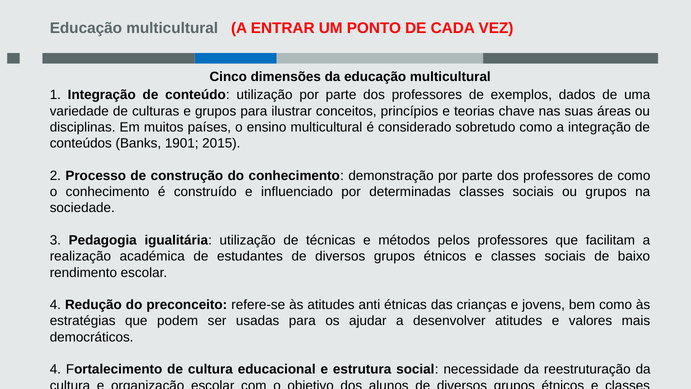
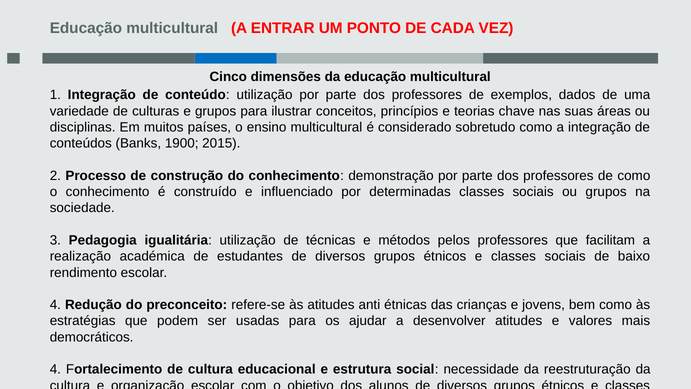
1901: 1901 -> 1900 (182, 143)
